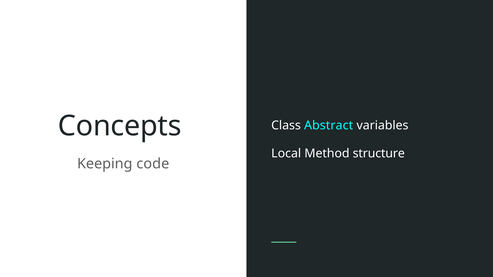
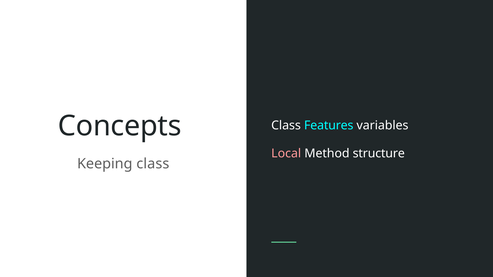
Abstract: Abstract -> Features (329, 126)
Local colour: white -> pink (286, 153)
Keeping code: code -> class (153, 164)
